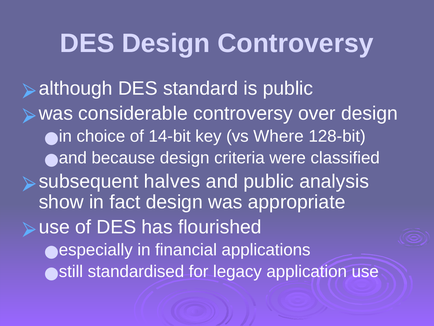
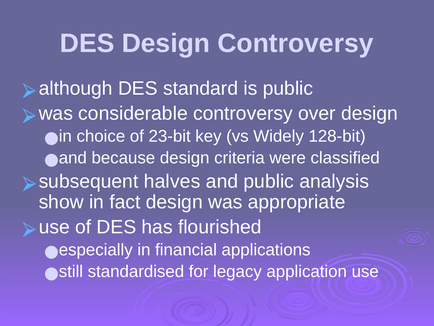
14-bit: 14-bit -> 23-bit (170, 136)
Where: Where -> Widely (279, 136)
